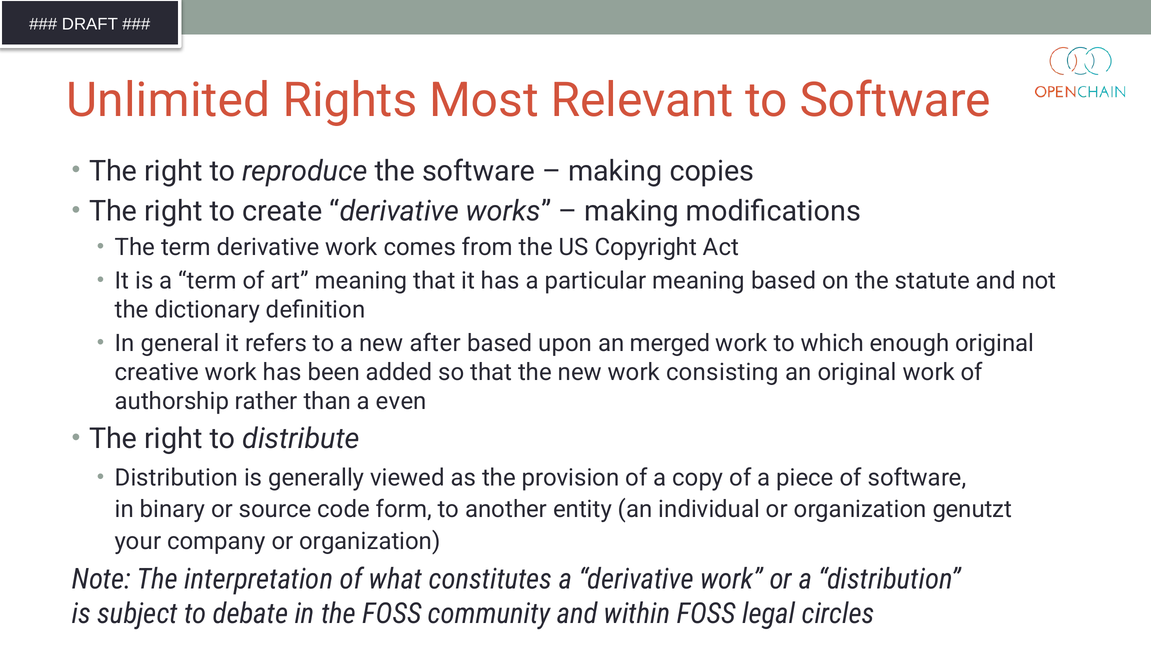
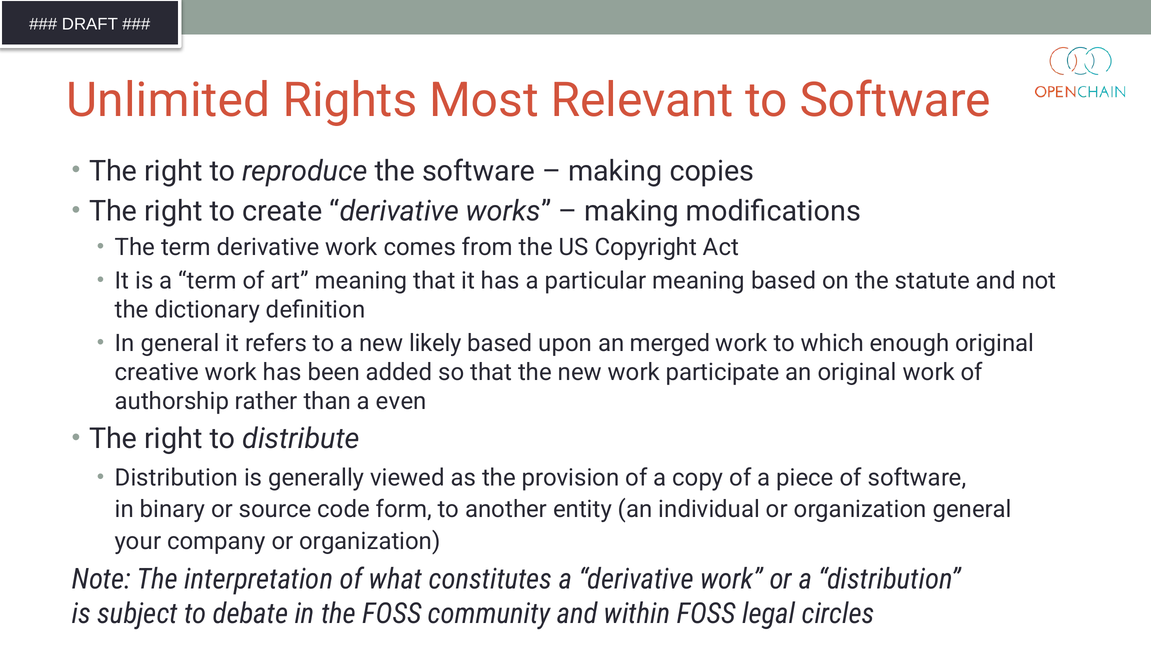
after: after -> likely (435, 343)
consisting: consisting -> participate (723, 372)
organization genutzt: genutzt -> general (972, 509)
